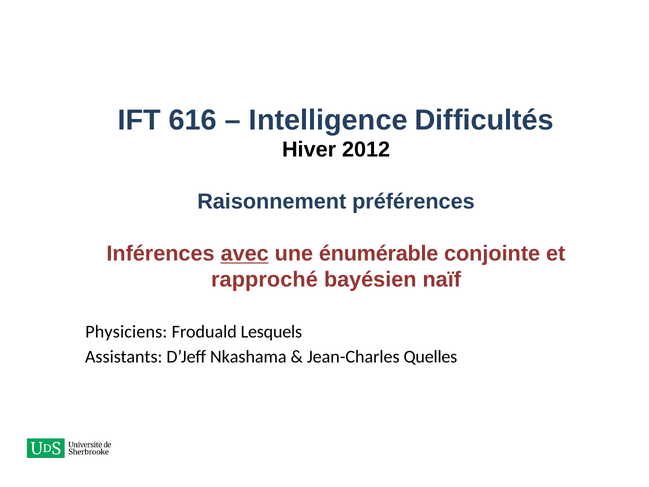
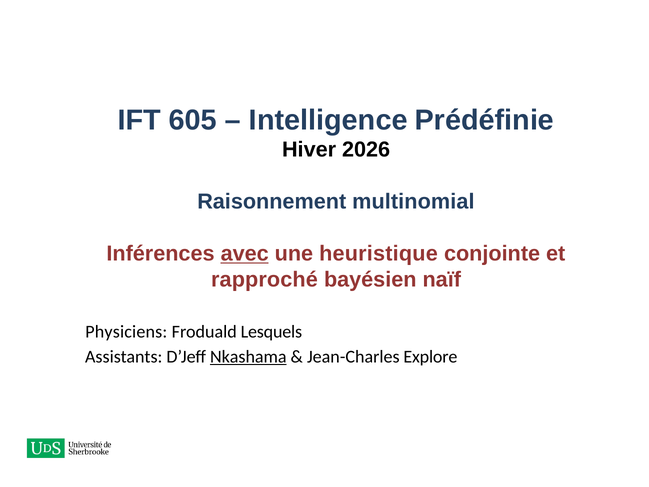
616: 616 -> 605 (193, 120)
Difficultés: Difficultés -> Prédéfinie (484, 120)
2012: 2012 -> 2026 (366, 150)
préférences: préférences -> multinomial (413, 202)
énumérable: énumérable -> heuristique (378, 254)
Nkashama underline: none -> present (248, 357)
Quelles: Quelles -> Explore (430, 357)
